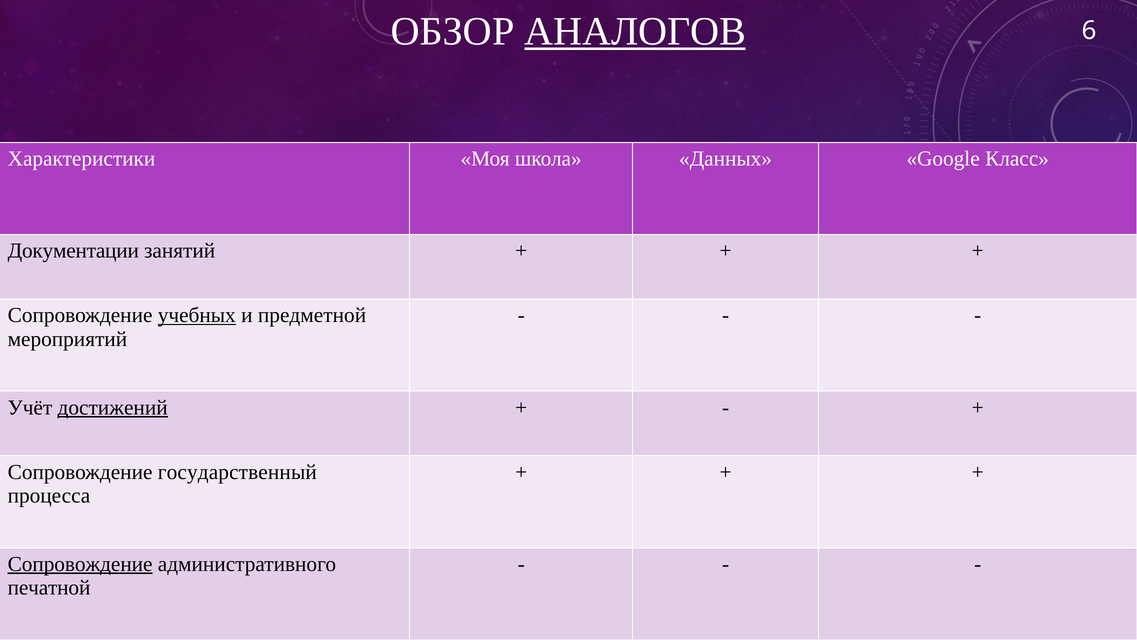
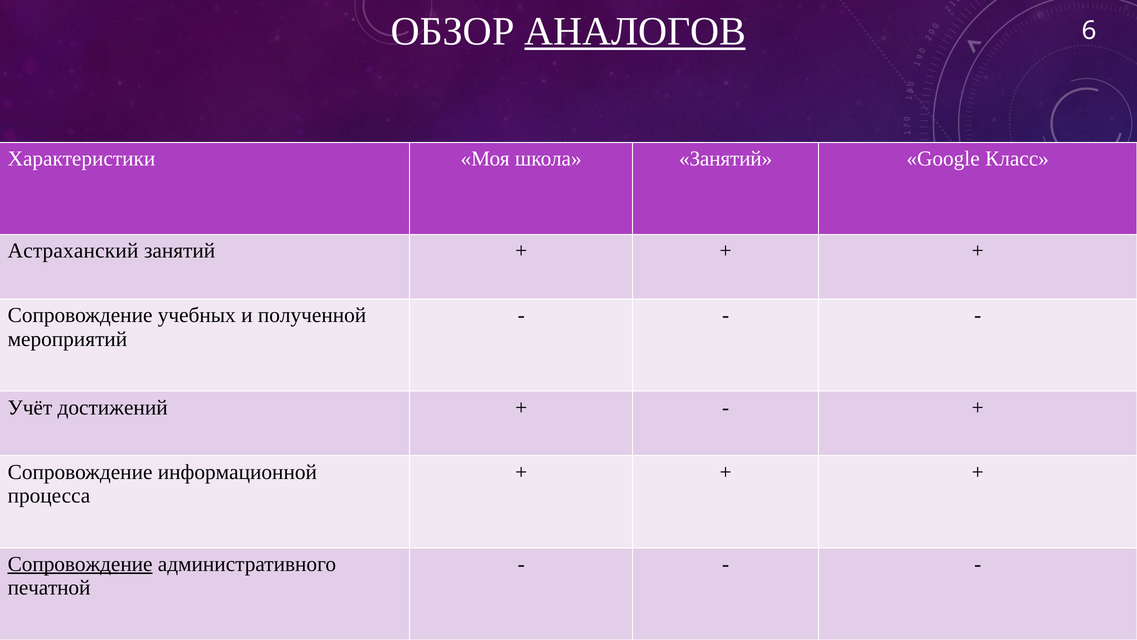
школа Данных: Данных -> Занятий (726, 159)
Документации: Документации -> Астраханский (73, 251)
учебных underline: present -> none (197, 315)
предметной: предметной -> полученной (312, 315)
достижений underline: present -> none (113, 407)
государственный: государственный -> информационной (237, 472)
